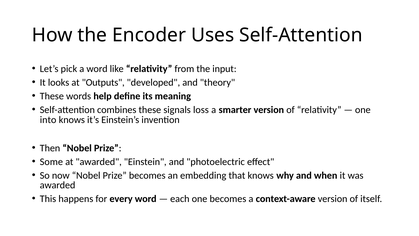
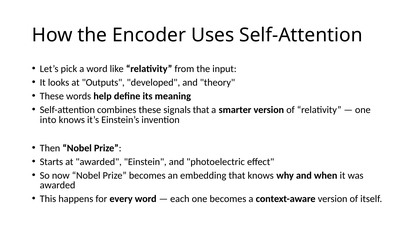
signals loss: loss -> that (201, 110)
Some: Some -> Starts (51, 162)
